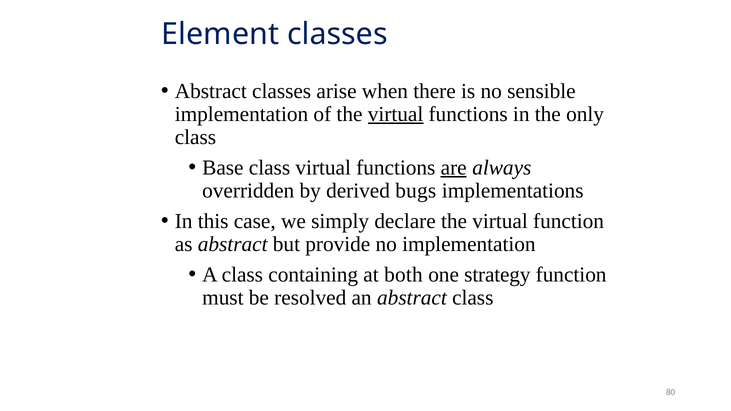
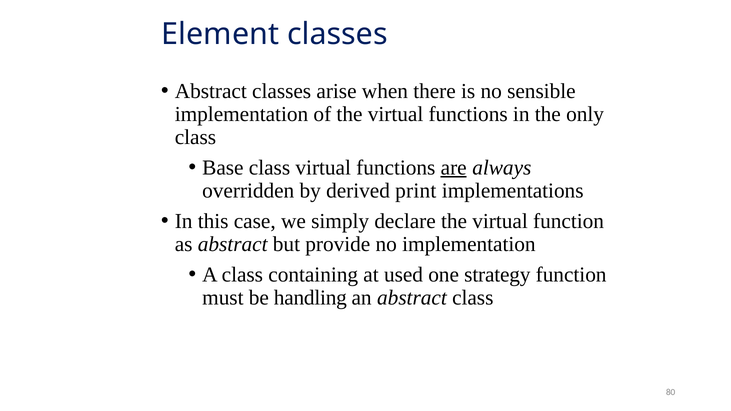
virtual underline: present -> none (396, 114)
bugs: bugs -> print (416, 191)
both: both -> used (404, 275)
resolved: resolved -> handling (310, 298)
